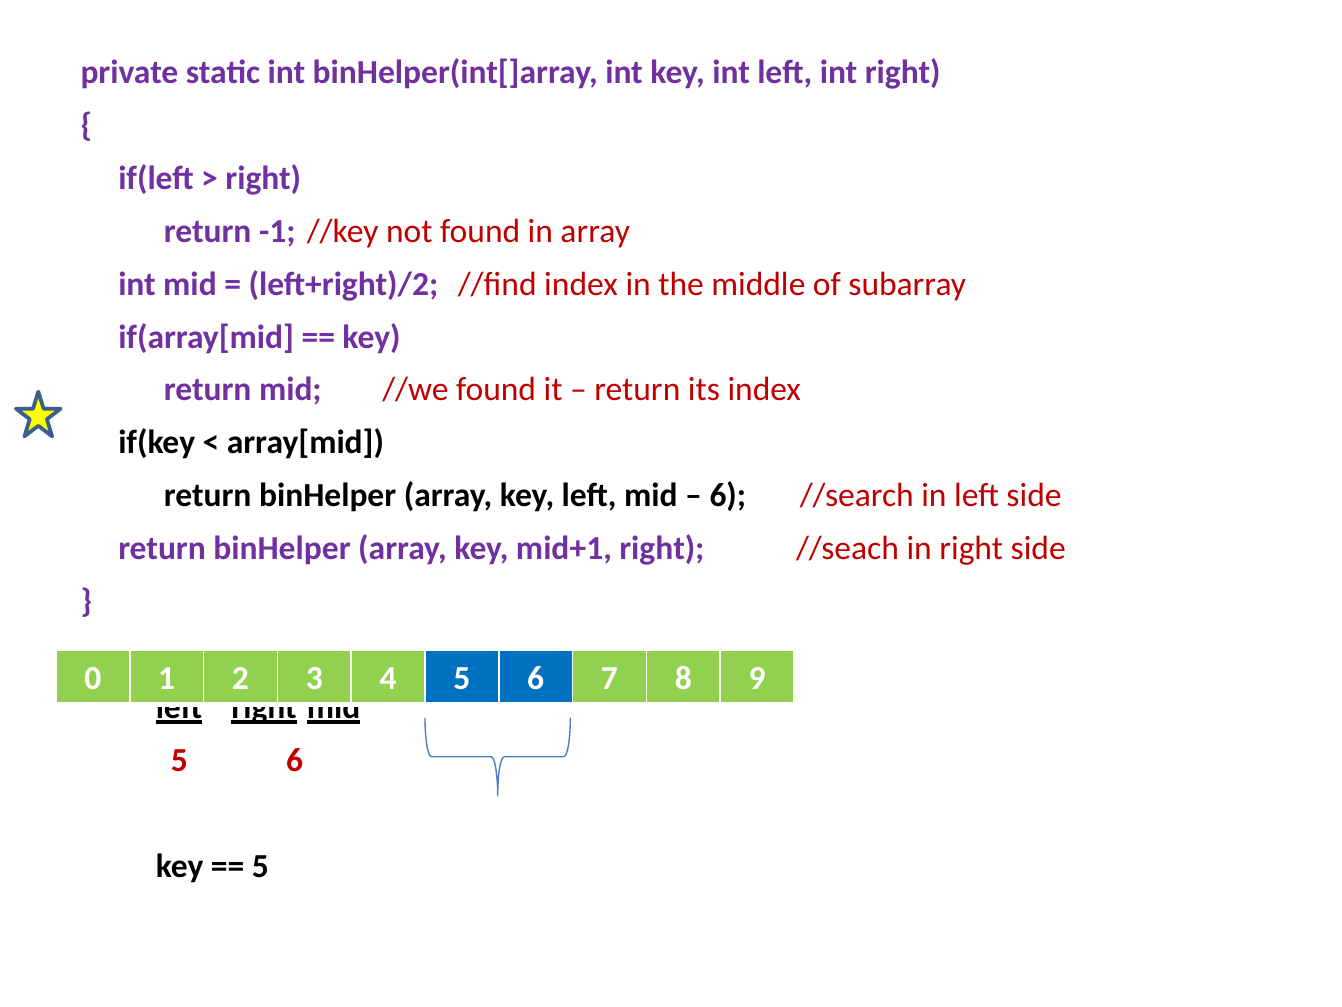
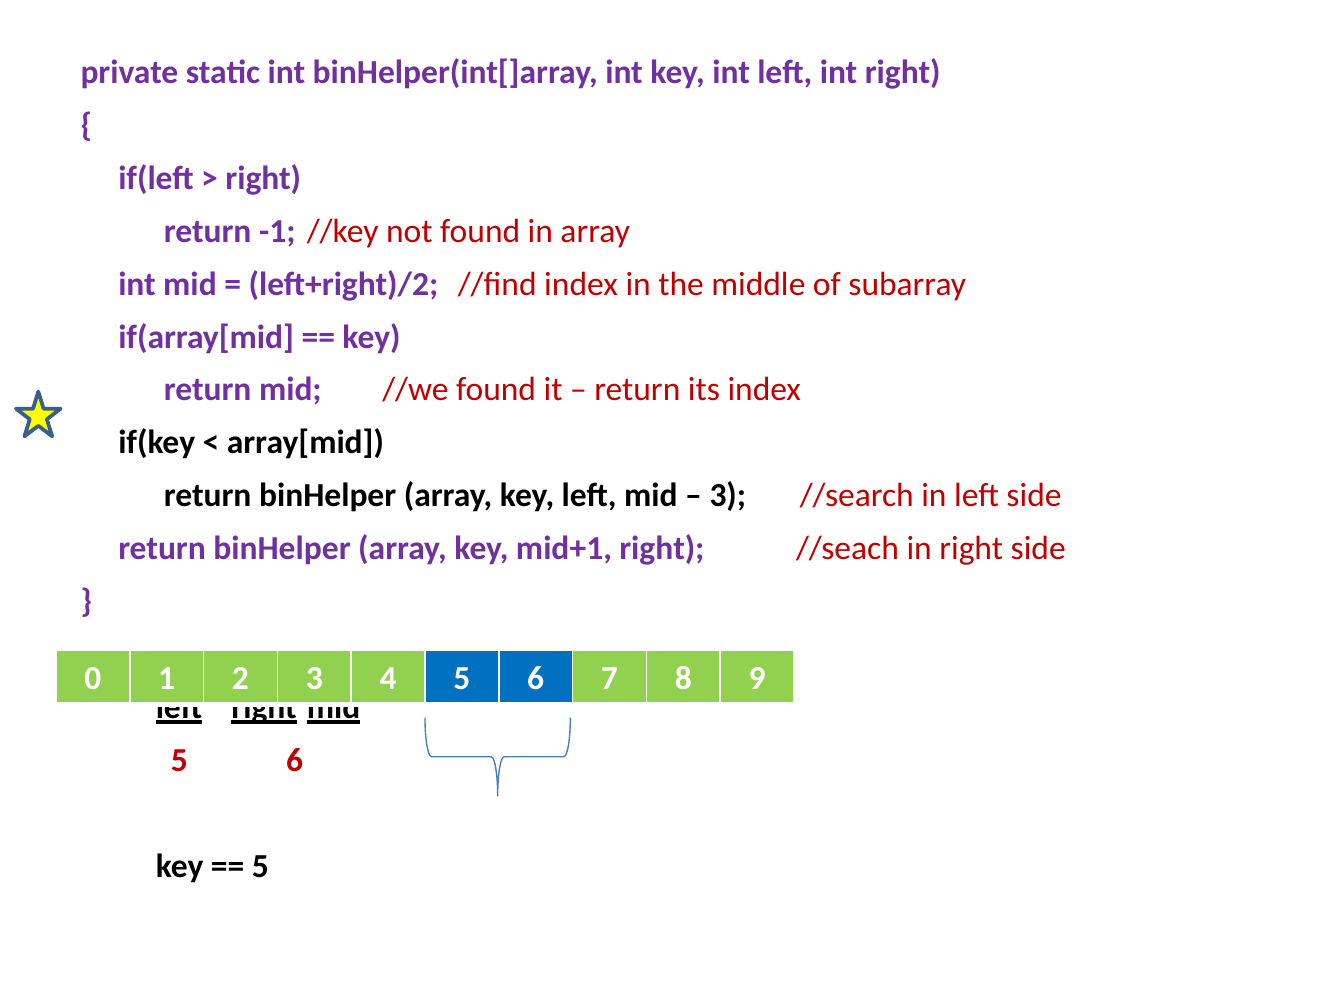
6: 6 -> 3 (728, 495)
